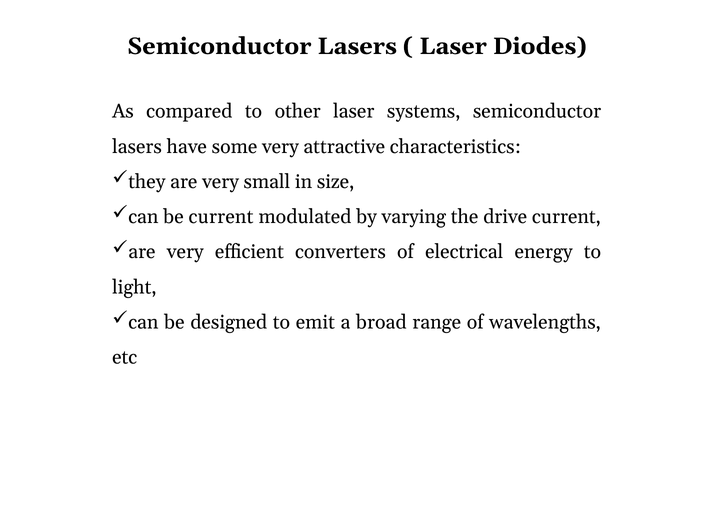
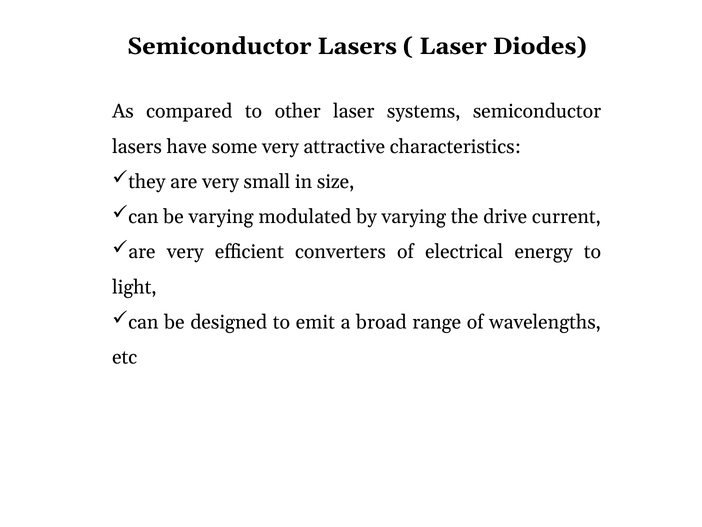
be current: current -> varying (221, 217)
